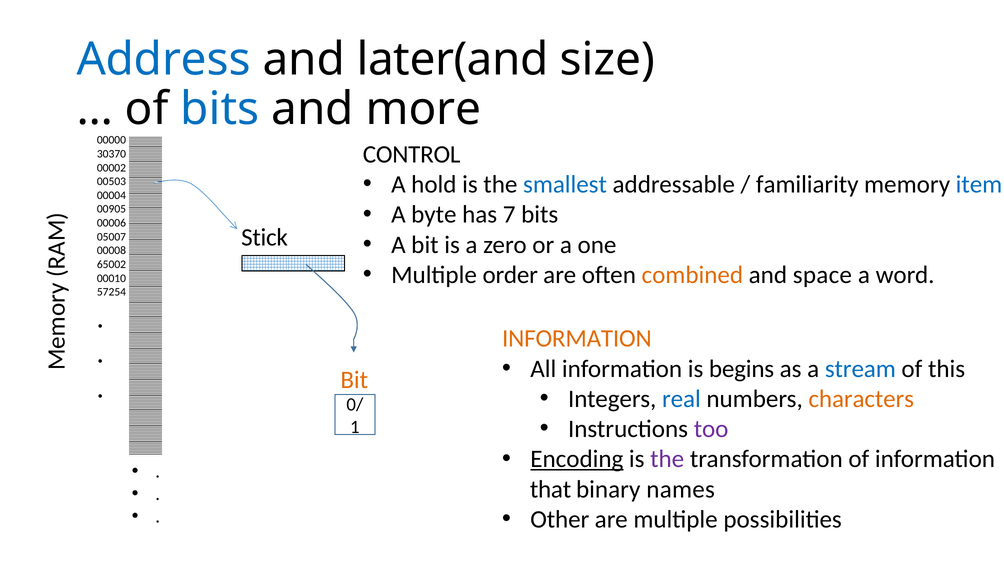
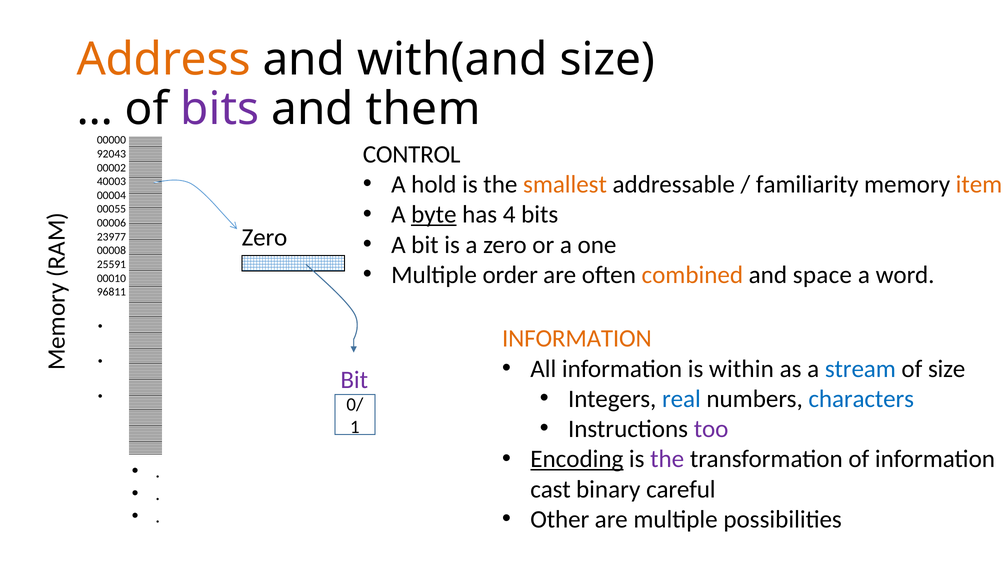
Address colour: blue -> orange (164, 59)
later(and: later(and -> with(and (452, 59)
bits colour: blue -> purple (220, 109)
more: more -> them (423, 109)
30370: 30370 -> 92043 (111, 154)
smallest colour: blue -> orange (565, 184)
item colour: blue -> orange (979, 184)
00503: 00503 -> 40003 (111, 181)
byte underline: none -> present (434, 215)
7: 7 -> 4 (509, 215)
00905: 00905 -> 00055 (111, 209)
Stick: Stick -> Zero (264, 237)
05007: 05007 -> 23977 (111, 237)
65002: 65002 -> 25591 (111, 264)
57254: 57254 -> 96811 (111, 292)
begins: begins -> within (741, 369)
of this: this -> size (947, 369)
Bit colour: orange -> purple (354, 380)
characters colour: orange -> blue (861, 399)
that: that -> cast (551, 489)
names: names -> careful (681, 489)
